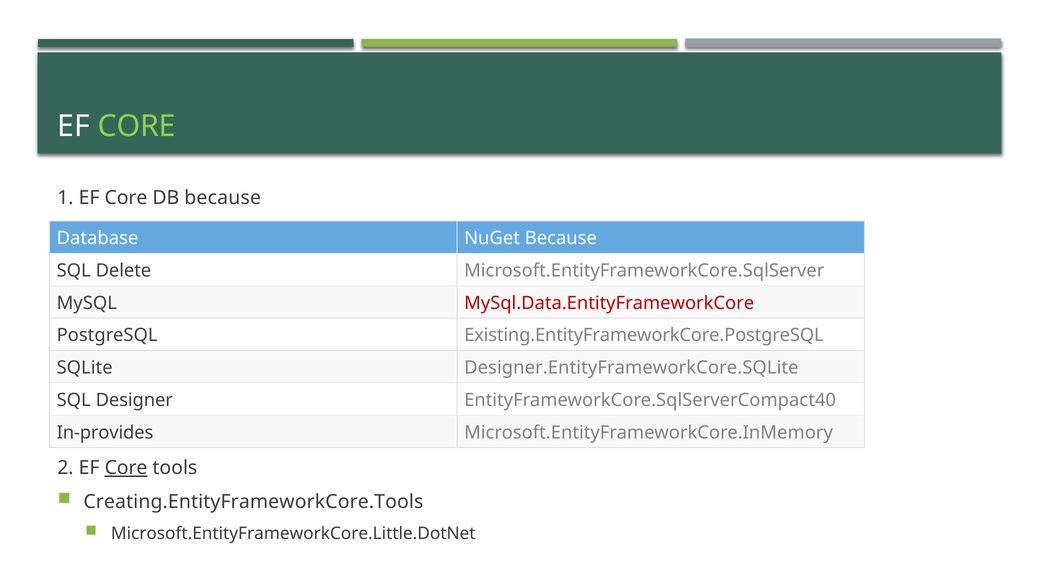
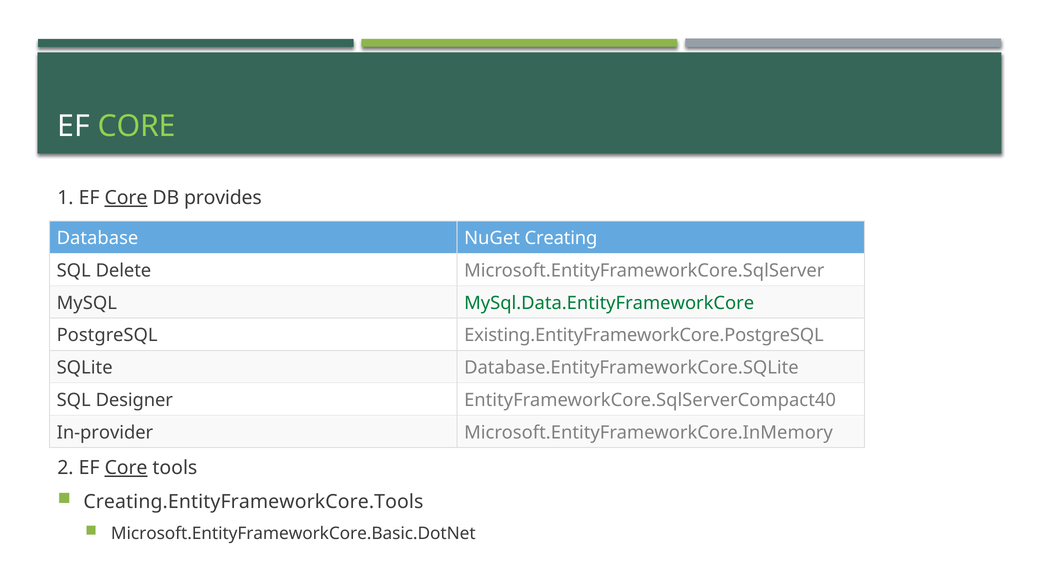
Core underline: none -> present (126, 198)
DB because: because -> provides (223, 198)
NuGet Because: Because -> Creating (561, 238)
MySql.Data.EntityFrameworkCore colour: red -> green (609, 303)
Designer.EntityFrameworkCore.SQLite: Designer.EntityFrameworkCore.SQLite -> Database.EntityFrameworkCore.SQLite (631, 368)
In-provides: In-provides -> In-provider (105, 433)
Microsoft.EntityFrameworkCore.Little.DotNet: Microsoft.EntityFrameworkCore.Little.DotNet -> Microsoft.EntityFrameworkCore.Basic.DotNet (293, 534)
